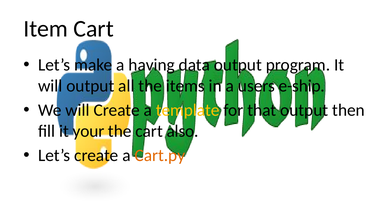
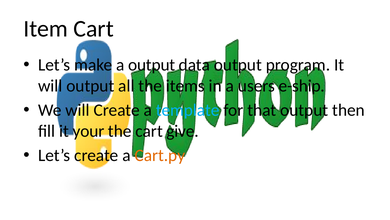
a having: having -> output (152, 65)
template colour: yellow -> light blue (188, 110)
also: also -> give (183, 131)
